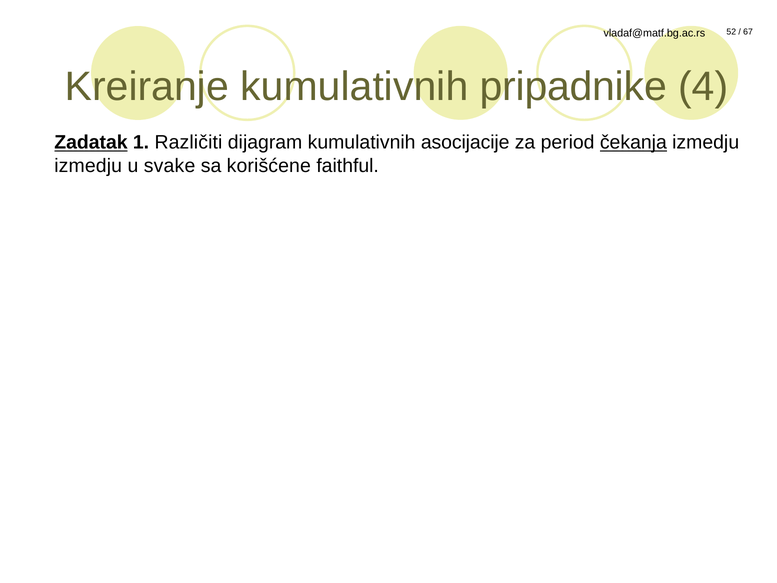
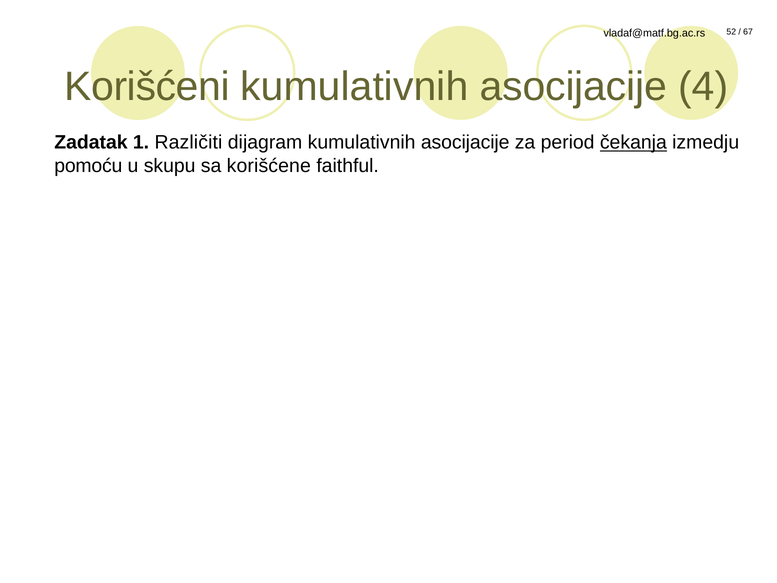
Kreiranje: Kreiranje -> Korišćeni (147, 86)
pripadnike: pripadnike -> asocijacije (573, 86)
Zadatak underline: present -> none (91, 143)
izmedju: izmedju -> pomoću (88, 166)
svake: svake -> skupu (170, 166)
